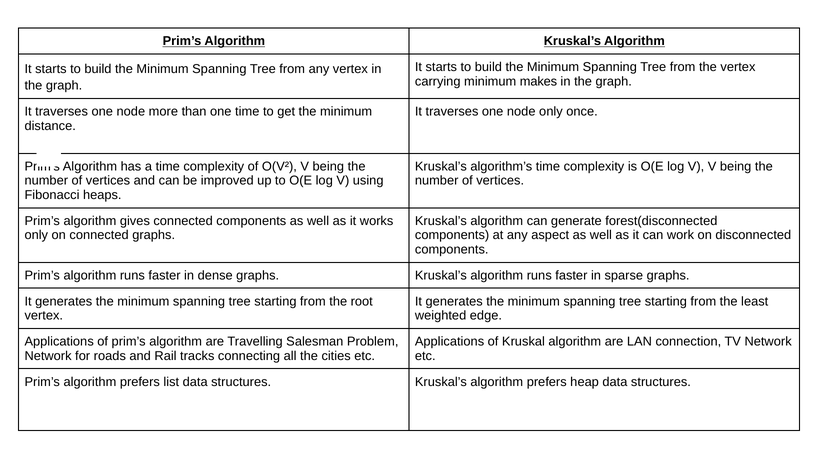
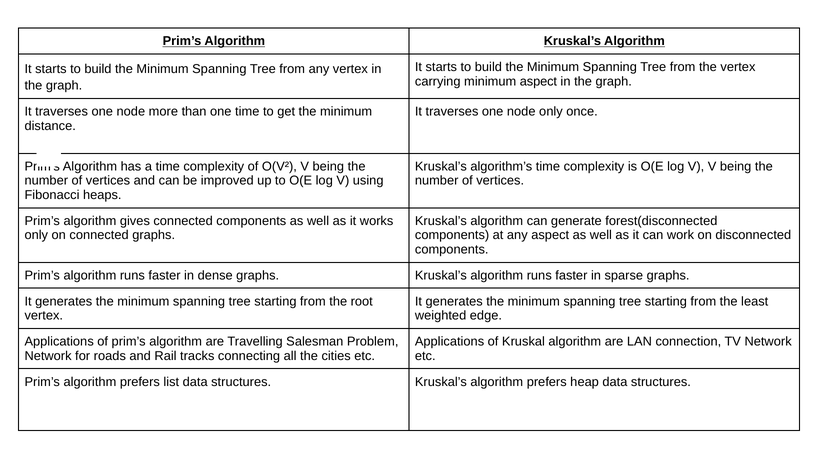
minimum makes: makes -> aspect (538, 81)
